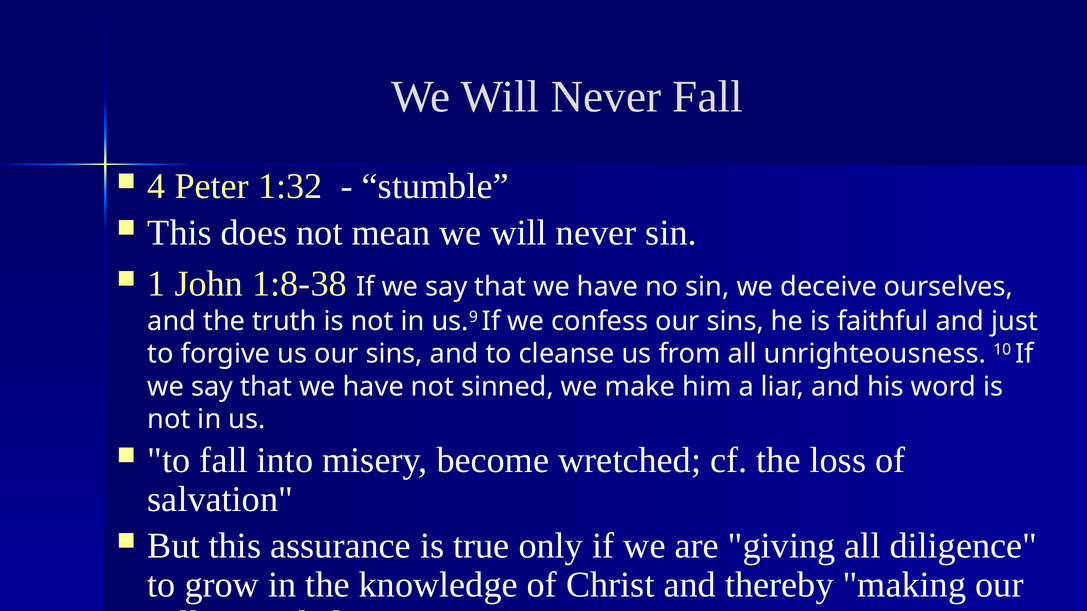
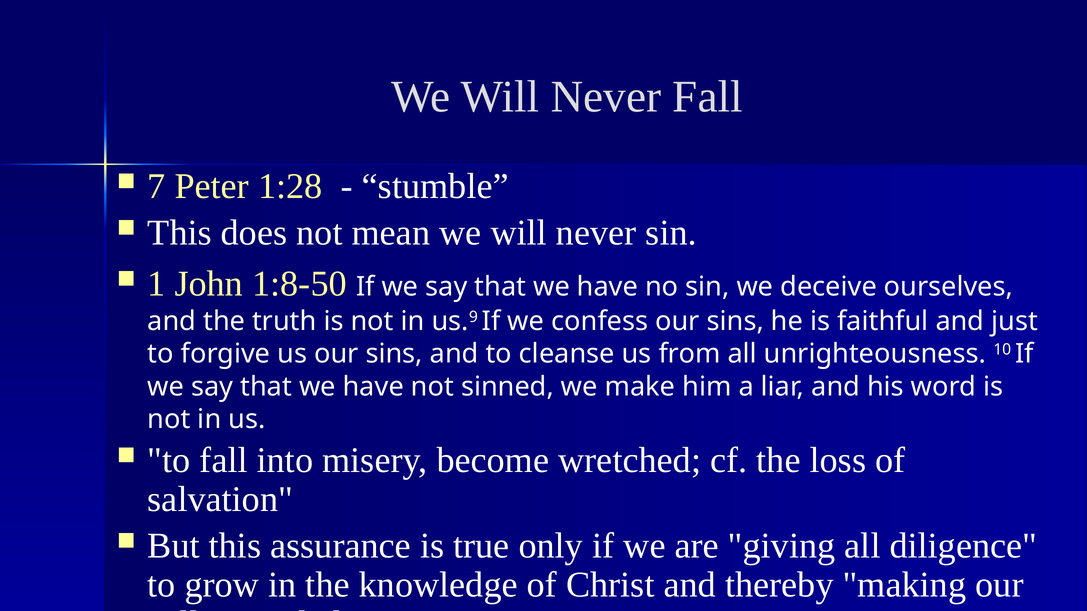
4: 4 -> 7 (157, 186)
1:32: 1:32 -> 1:28 (290, 186)
1:8-38: 1:8-38 -> 1:8-50 (299, 284)
